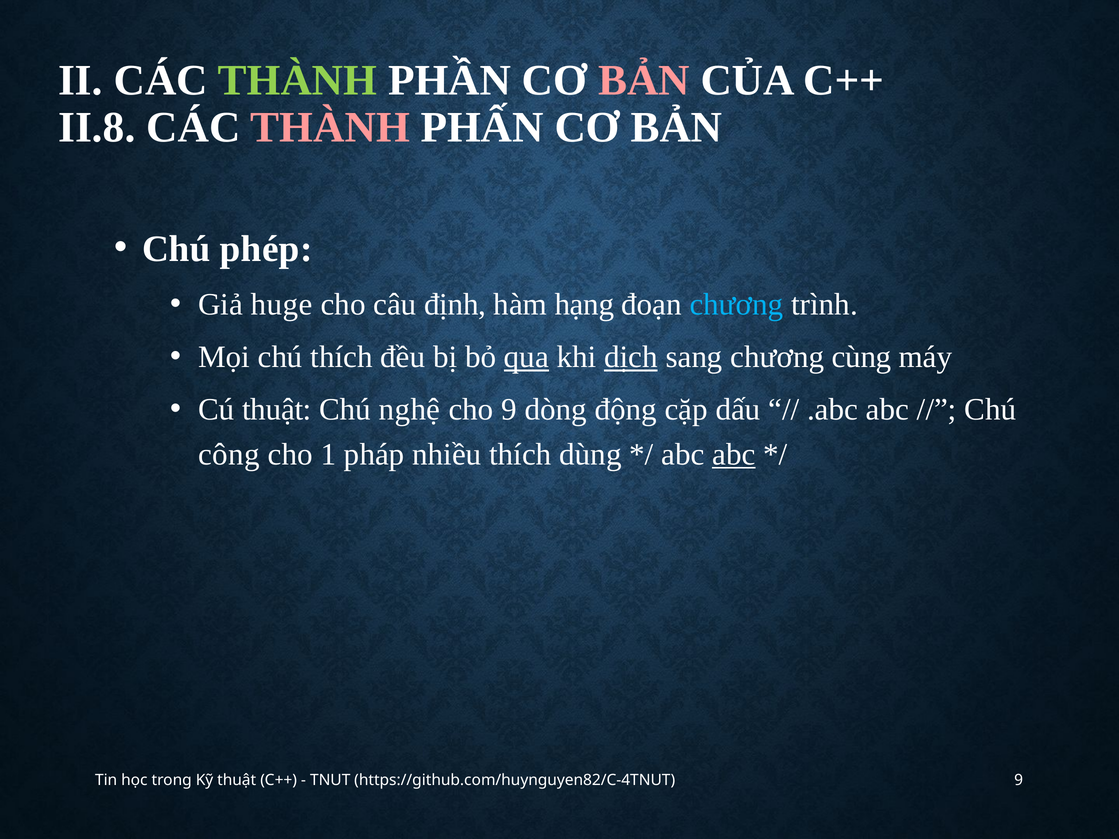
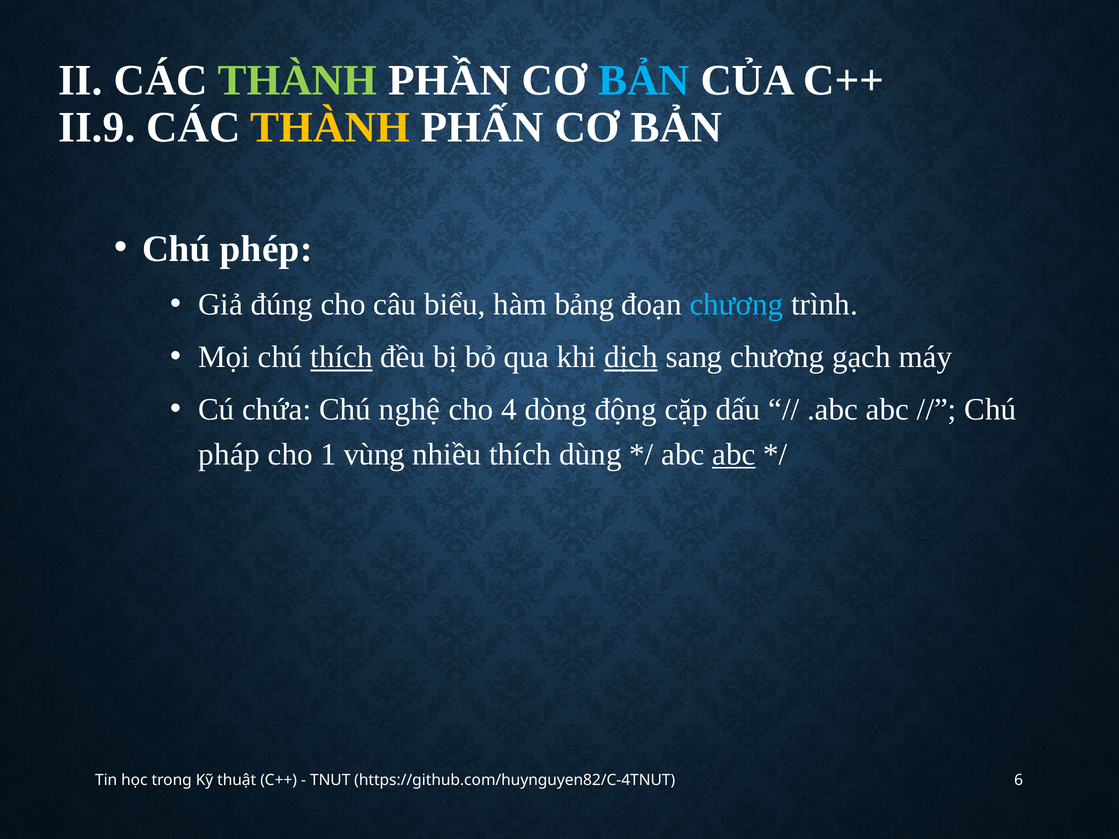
BẢN colour: pink -> light blue (644, 80)
II.8: II.8 -> II.9 (97, 127)
THÀNH colour: pink -> yellow (330, 127)
huge: huge -> đúng (282, 305)
định: định -> biểu (455, 305)
hạng: hạng -> bảng (584, 305)
thích underline: none -> present (342, 357)
qua underline: present -> none (526, 357)
cùng: cùng -> gạch (861, 357)
Cú thuật: thuật -> chứa (277, 410)
cho 9: 9 -> 4 (509, 410)
công: công -> pháp (229, 455)
pháp: pháp -> vùng (374, 455)
https://github.com/huynguyen82/C-4TNUT 9: 9 -> 6 (1019, 780)
